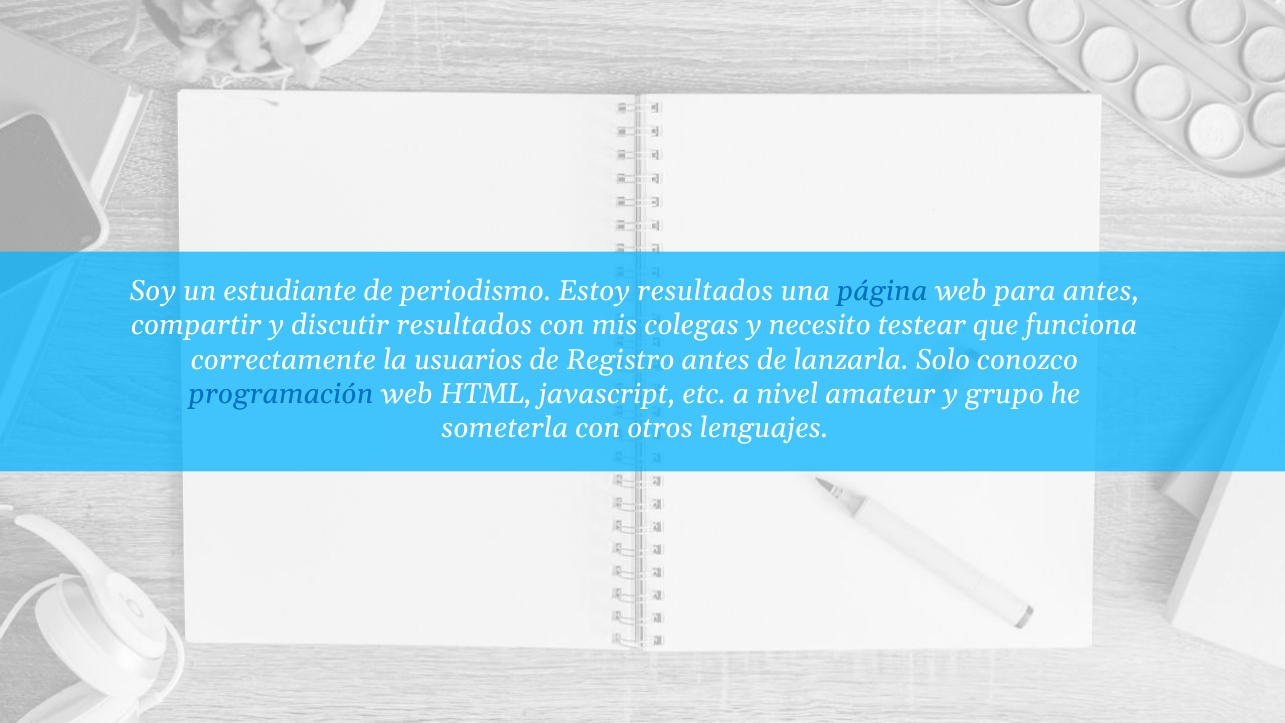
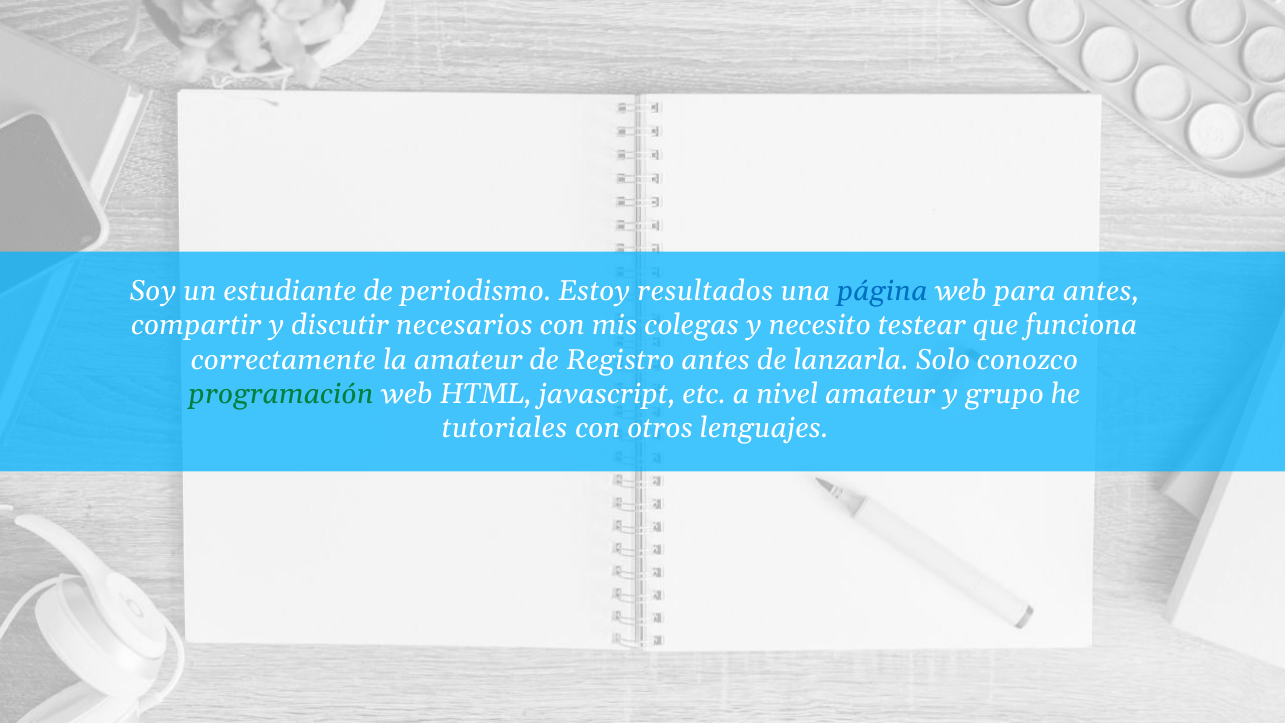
discutir resultados: resultados -> necesarios (464, 325)
la usuarios: usuarios -> amateur (468, 360)
programación colour: blue -> green (281, 394)
someterla: someterla -> tutoriales (505, 428)
